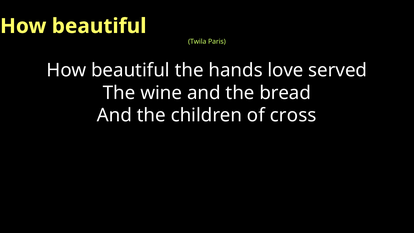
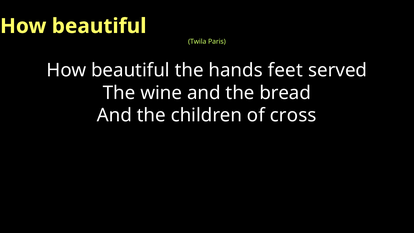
love: love -> feet (285, 70)
